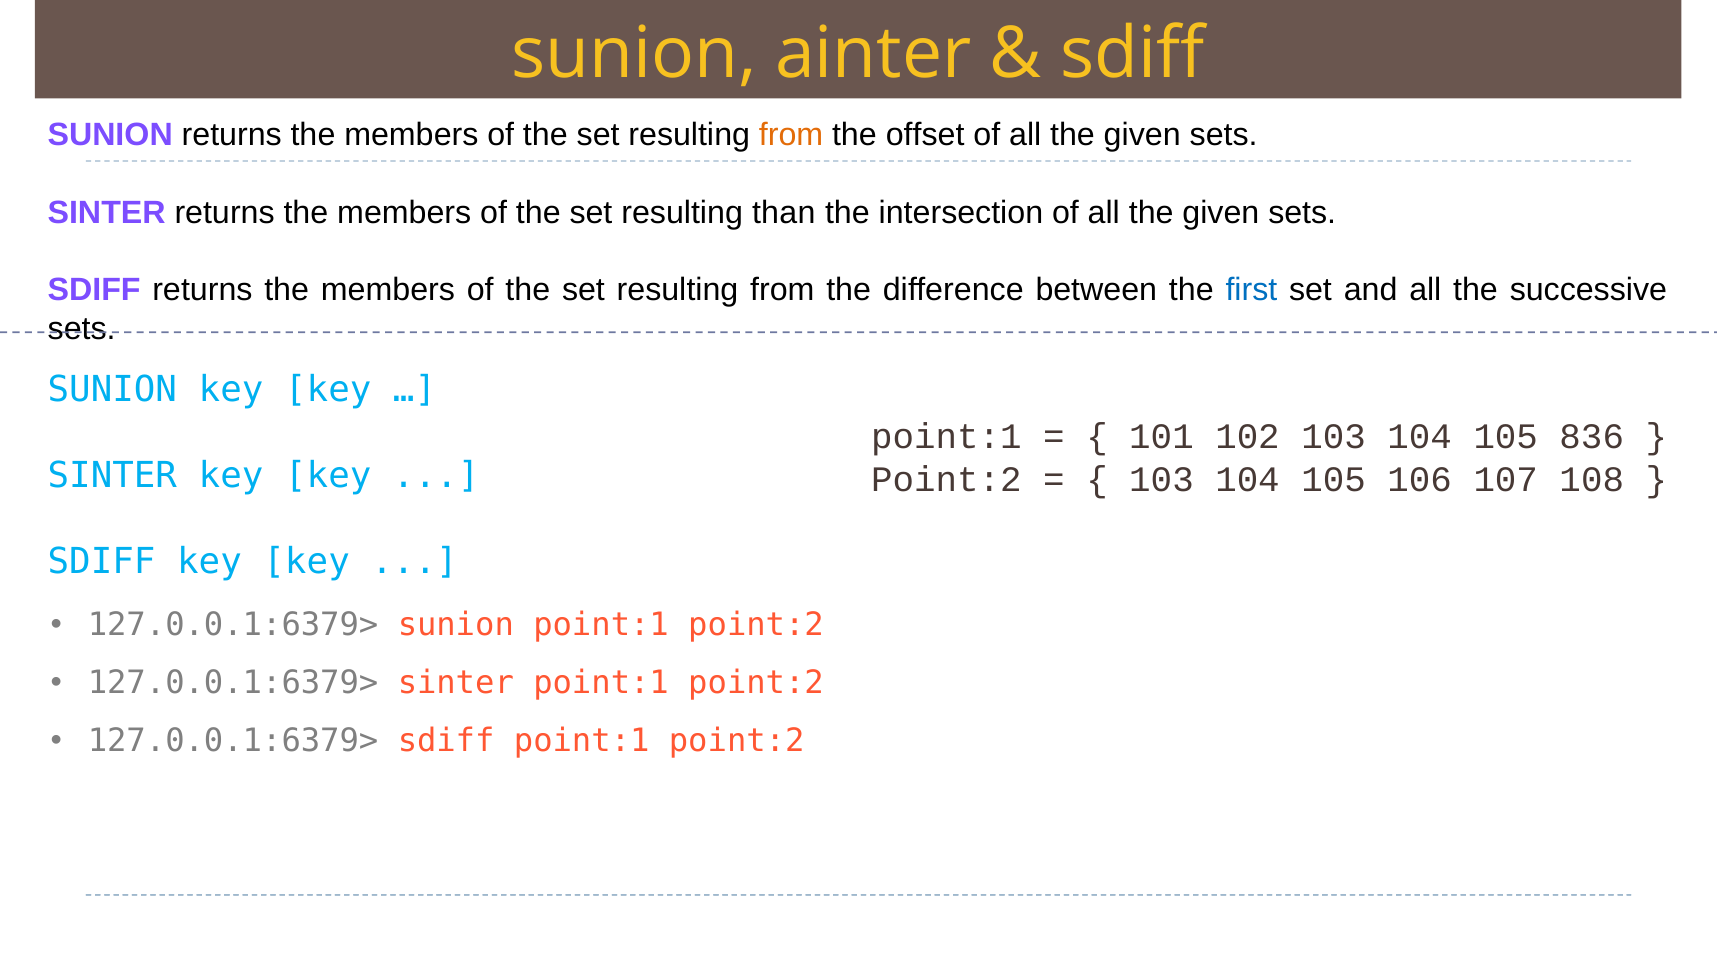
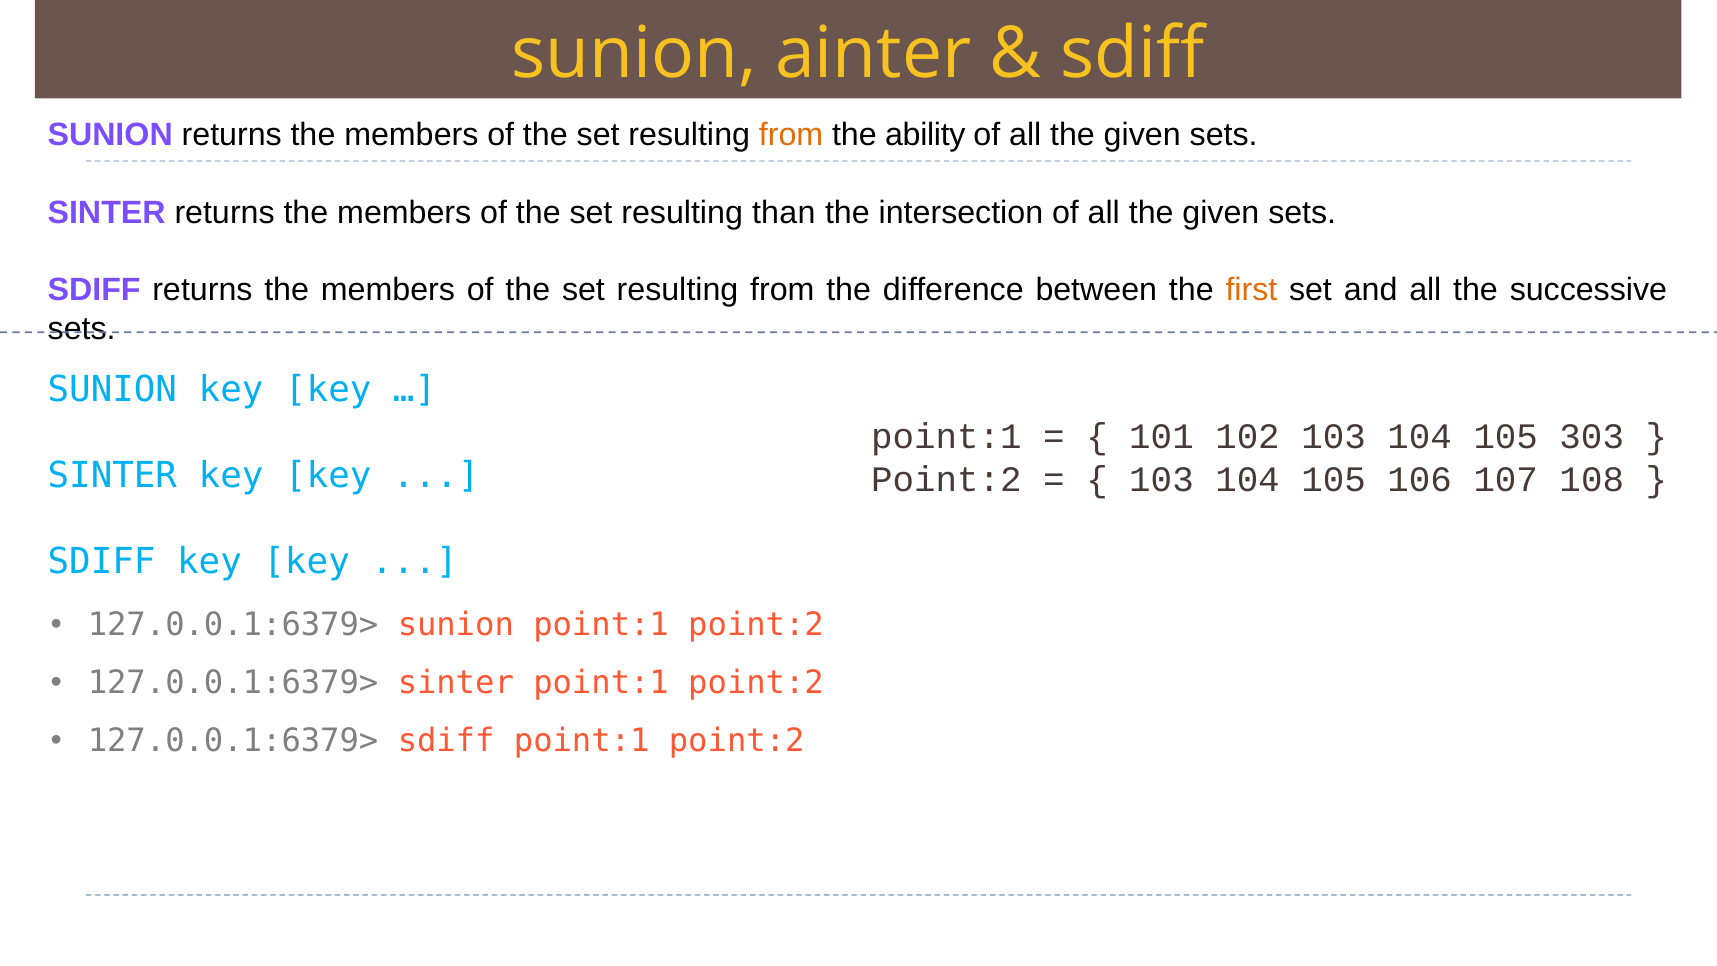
offset: offset -> ability (925, 135)
first colour: blue -> orange (1251, 290)
836: 836 -> 303 (1592, 436)
